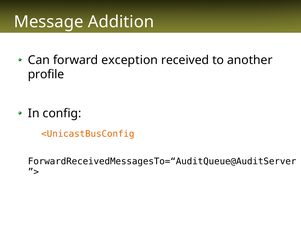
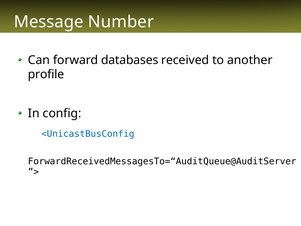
Addition: Addition -> Number (121, 22)
exception: exception -> databases (130, 60)
<UnicastBusConfig colour: orange -> blue (88, 134)
